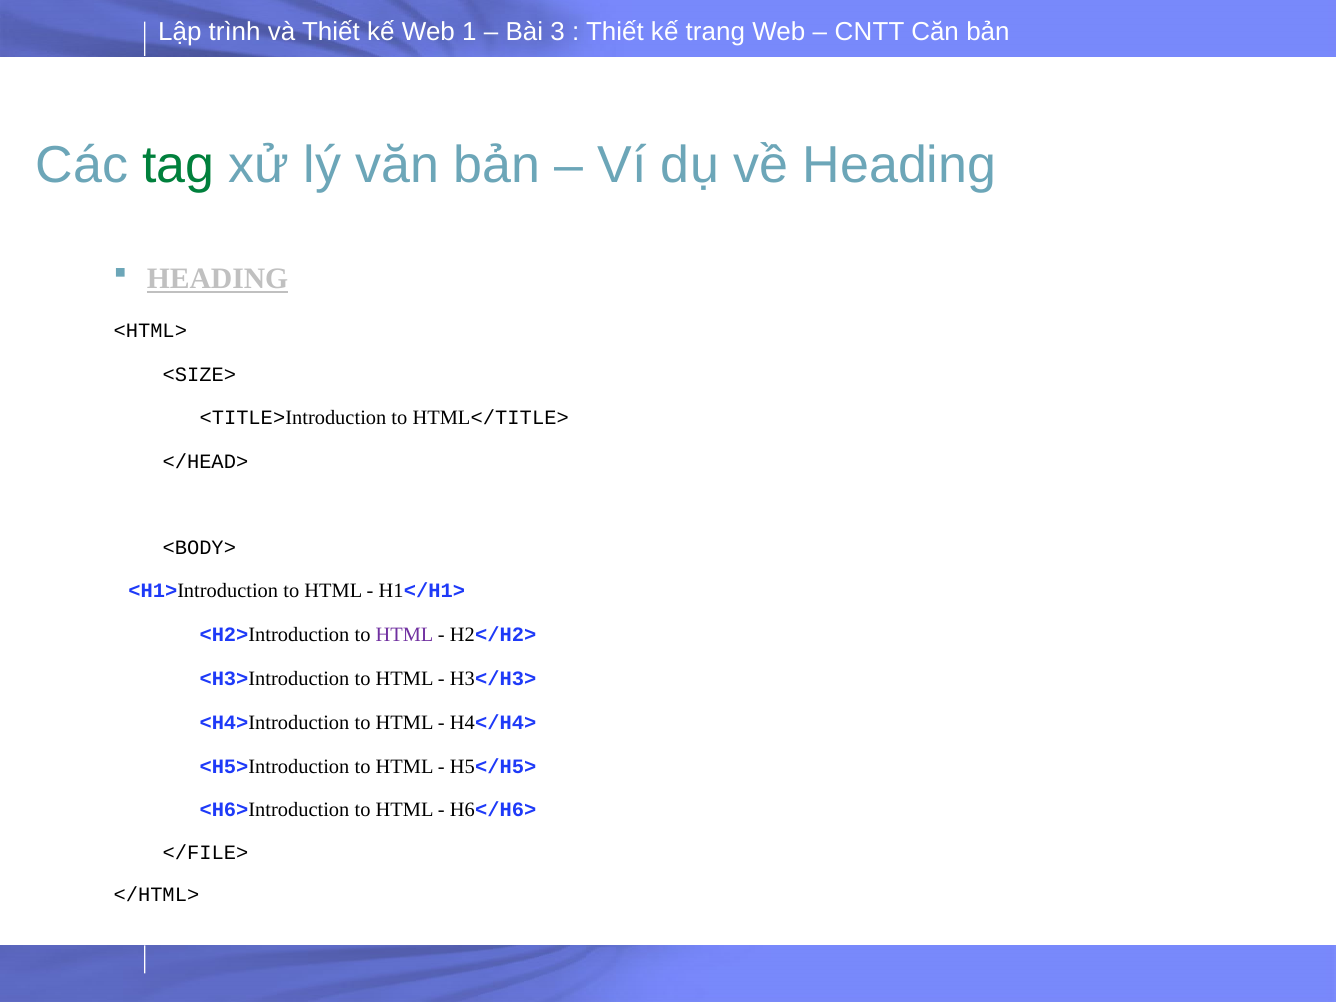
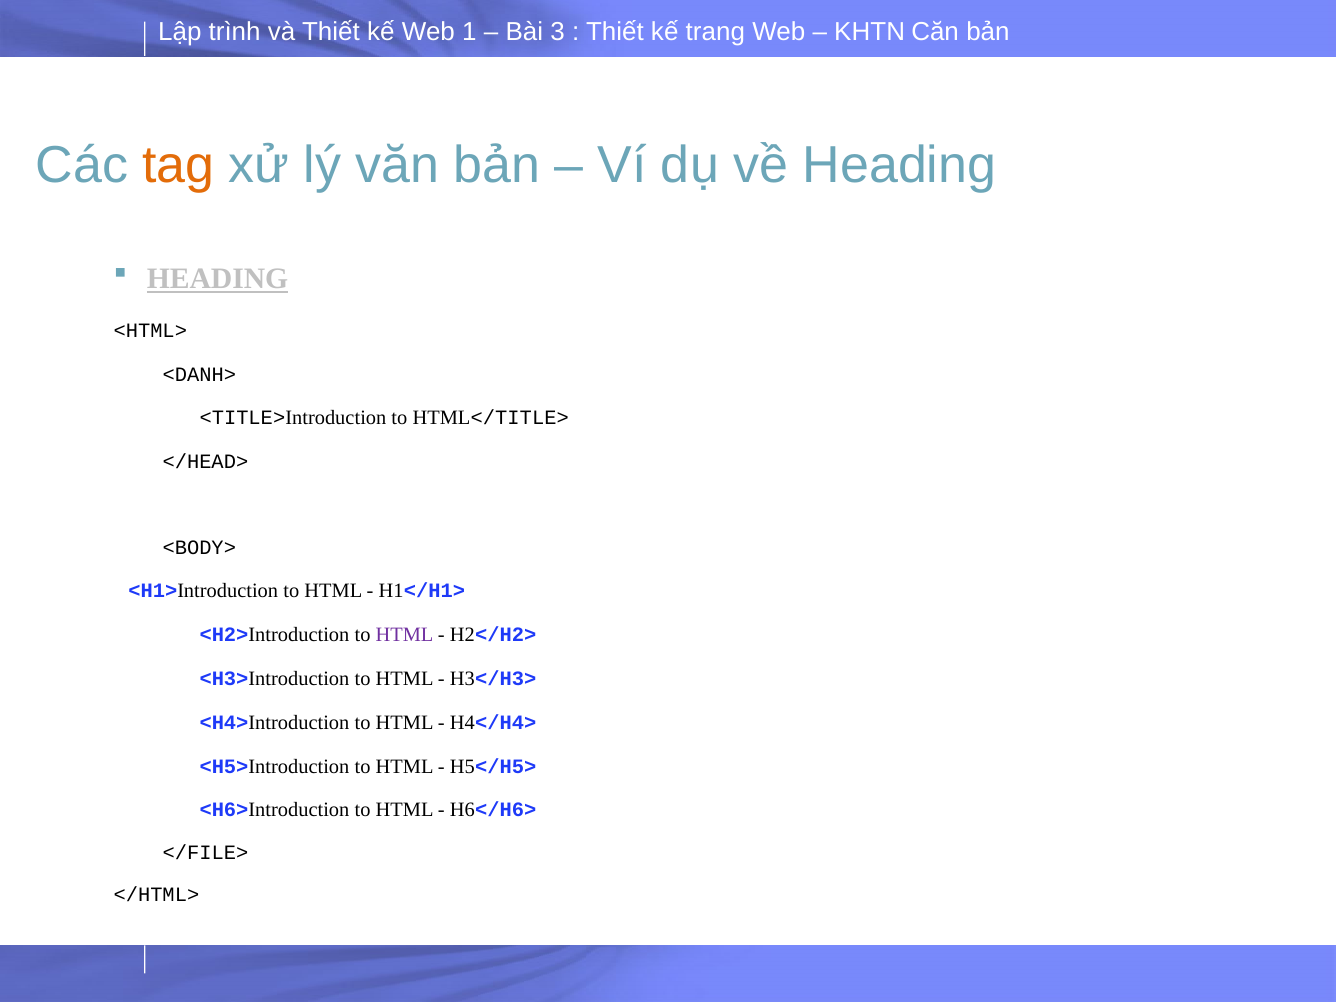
CNTT: CNTT -> KHTN (870, 32)
tag colour: green -> orange (178, 165)
<SIZE>: <SIZE> -> <DANH> (199, 374)
